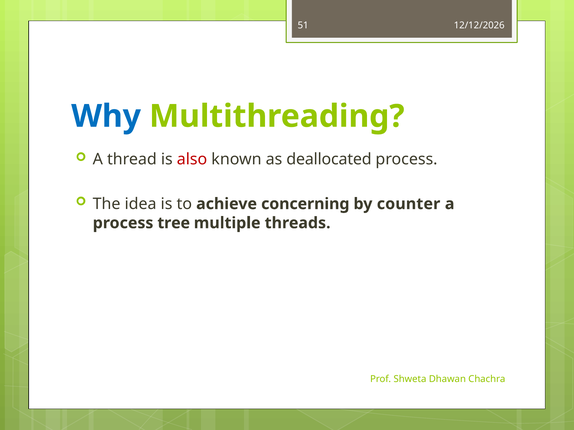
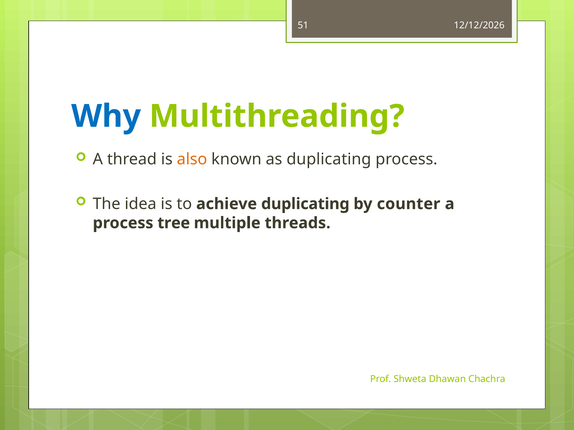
also colour: red -> orange (192, 159)
as deallocated: deallocated -> duplicating (329, 159)
achieve concerning: concerning -> duplicating (305, 204)
